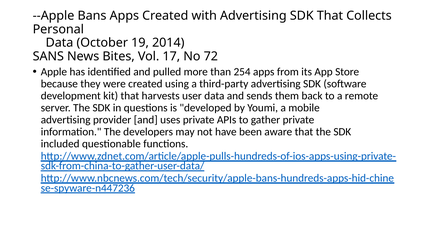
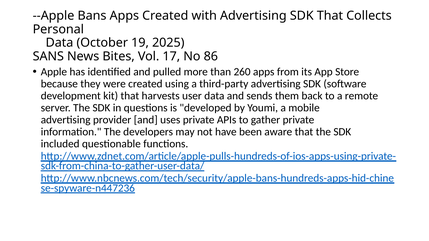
2014: 2014 -> 2025 (168, 43)
72: 72 -> 86 (211, 56)
254: 254 -> 260 (242, 72)
